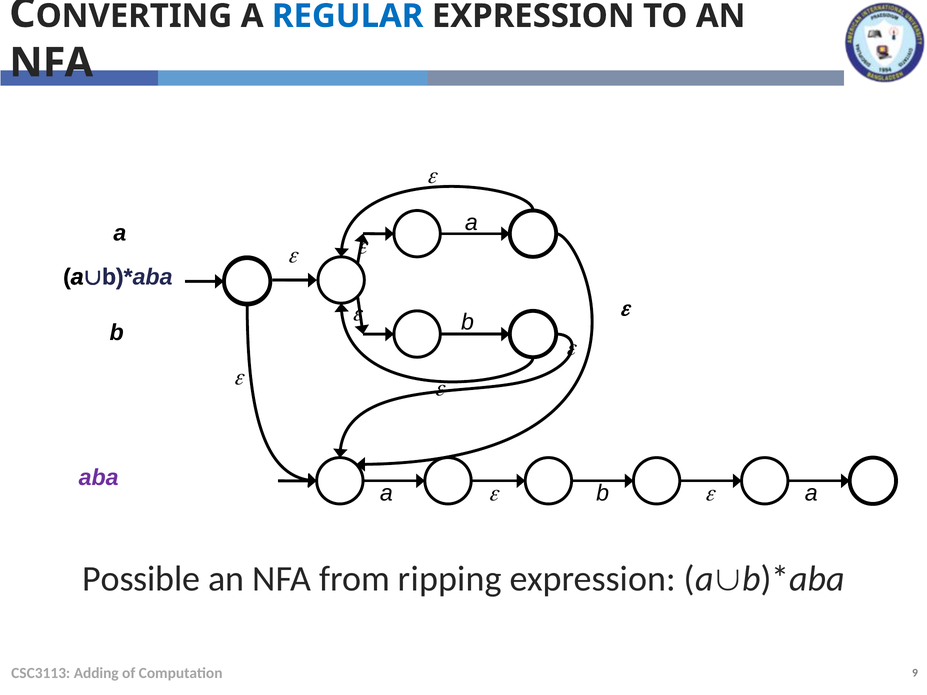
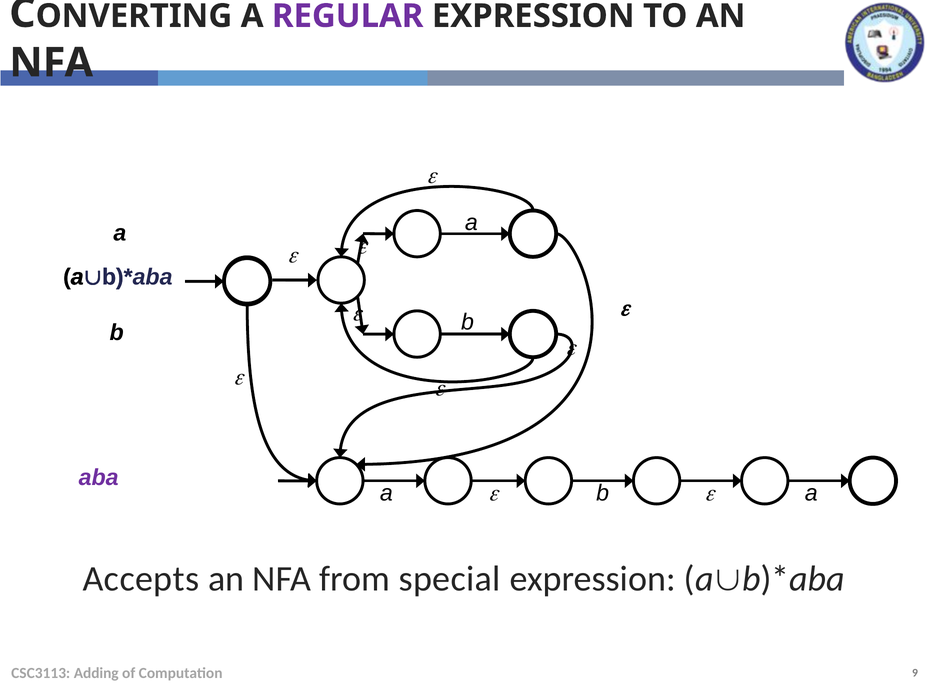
REGULAR colour: blue -> purple (348, 16)
Possible: Possible -> Accepts (141, 579)
ripping: ripping -> special (450, 579)
